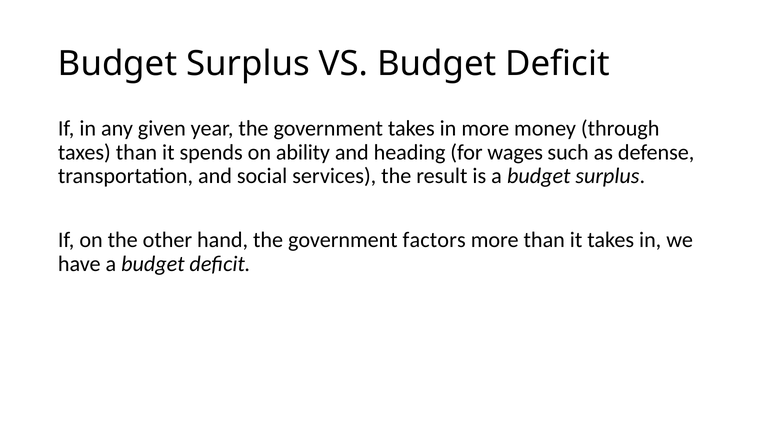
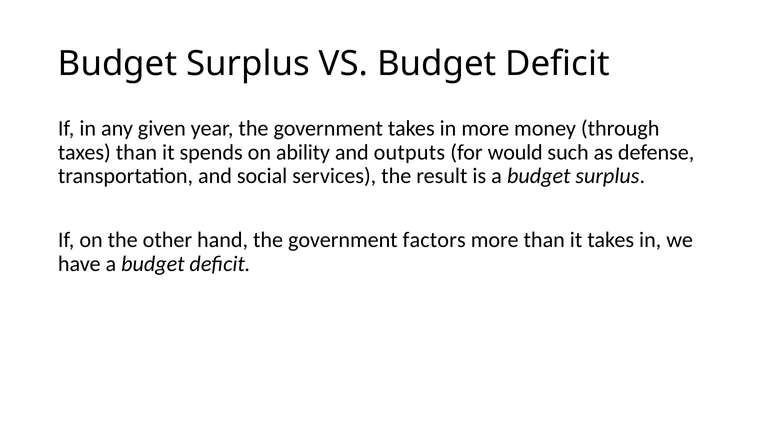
heading: heading -> outputs (409, 152)
wages: wages -> would (515, 152)
